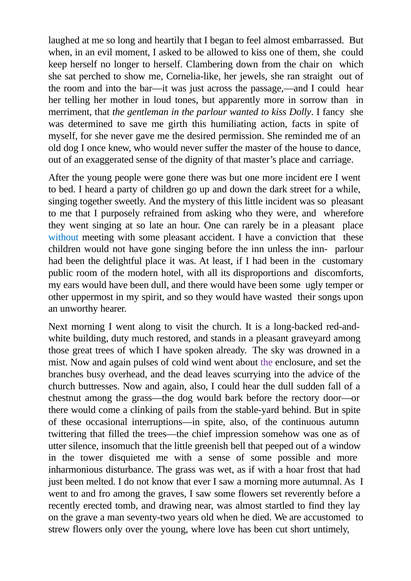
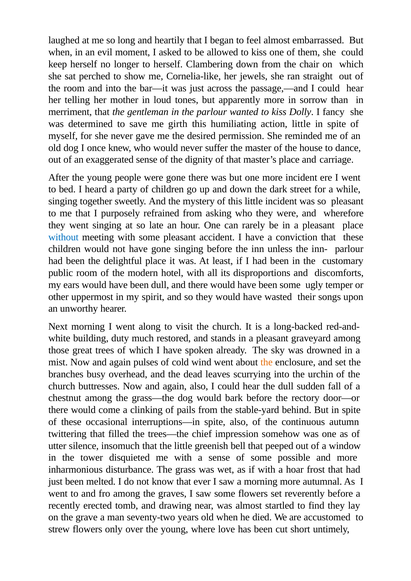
action facts: facts -> little (301, 124)
the colour: purple -> orange (267, 363)
advice: advice -> urchin (321, 375)
